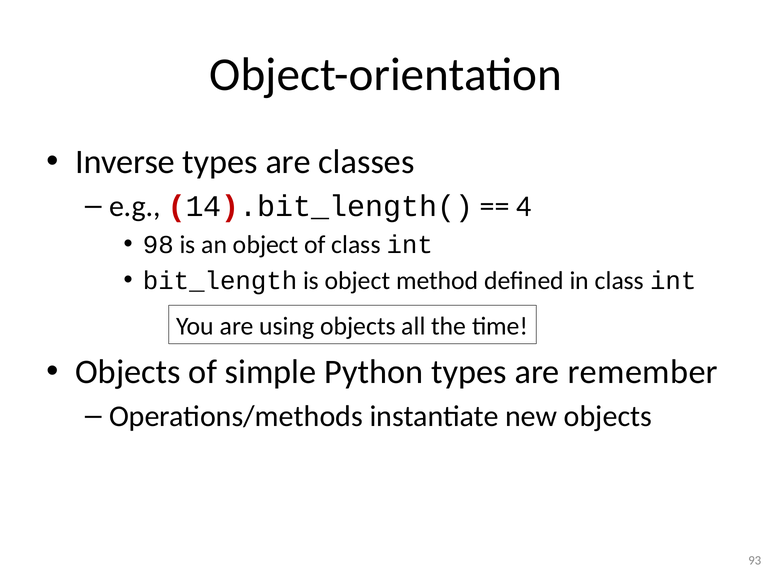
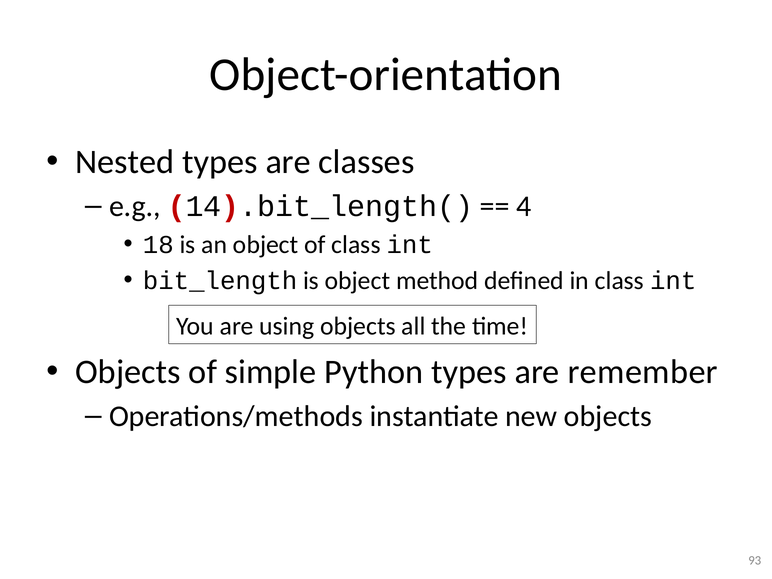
Inverse: Inverse -> Nested (125, 162)
98: 98 -> 18 (158, 245)
